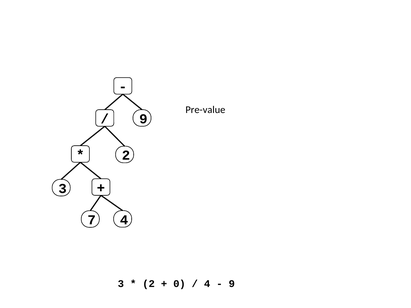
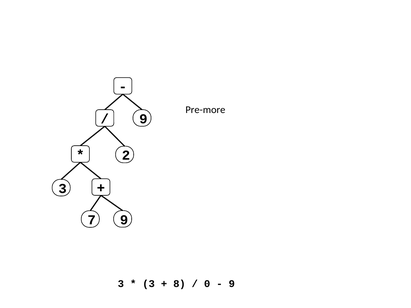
Pre-value: Pre-value -> Pre-more (205, 110)
7 4: 4 -> 9 (124, 220)
2: 2 -> 3 (149, 284)
0: 0 -> 8 (179, 284)
4: 4 -> 0 (207, 284)
